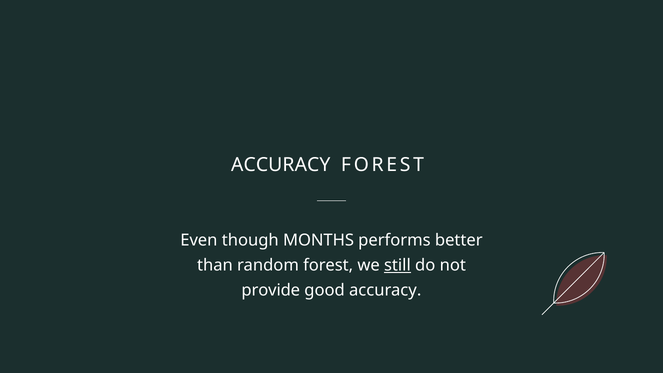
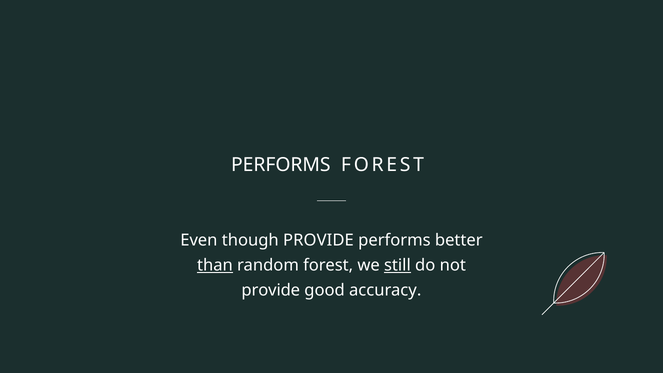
ACCURACY: ACCURACY -> PERFORMS (281, 165)
though MONTHS: MONTHS -> PROVIDE (318, 240)
than underline: none -> present (215, 265)
